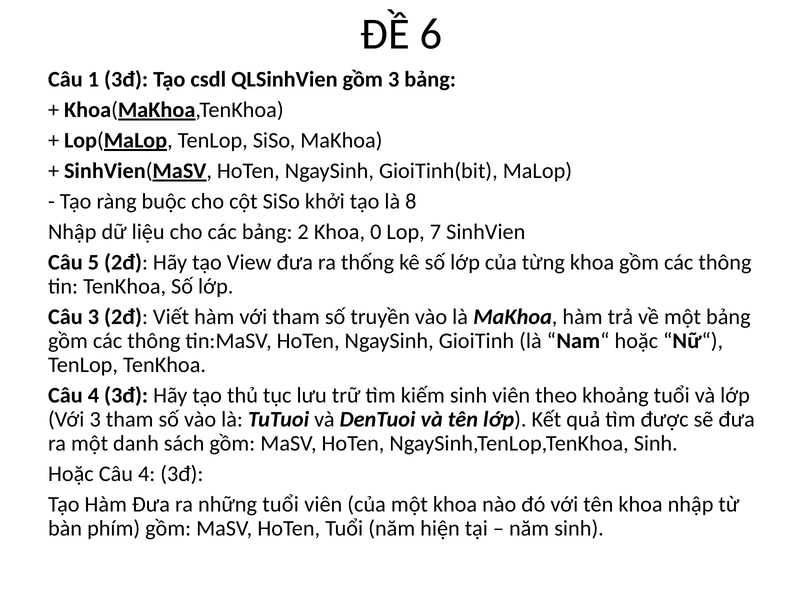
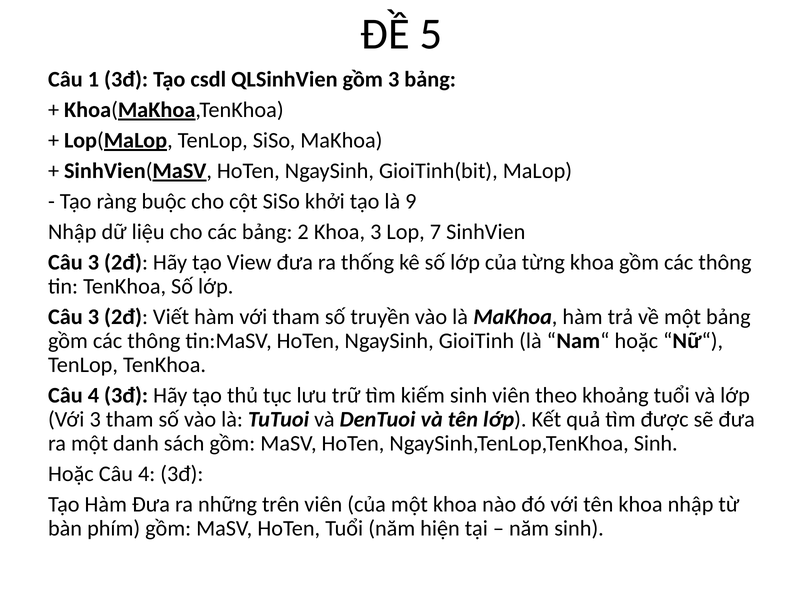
6: 6 -> 5 (431, 34)
8: 8 -> 9 (411, 201)
Khoa 0: 0 -> 3 (376, 232)
5: 5 -> 3 (93, 262)
những tuổi: tuổi -> trên (281, 504)
